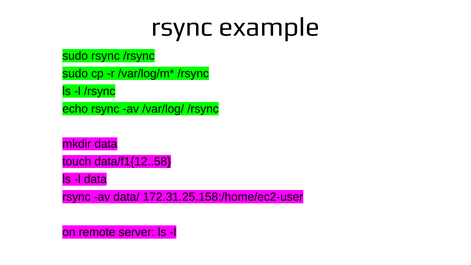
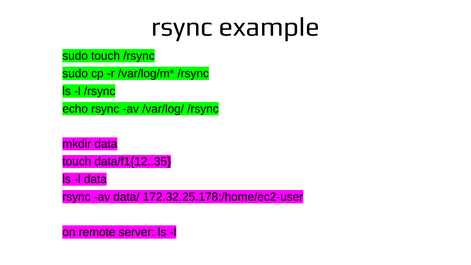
sudo rsync: rsync -> touch (106, 56)
data/f1{12..58: data/f1{12..58 -> data/f1{12..35 (133, 162)
172.31.25.158:/home/ec2-user: 172.31.25.158:/home/ec2-user -> 172.32.25.178:/home/ec2-user (223, 197)
